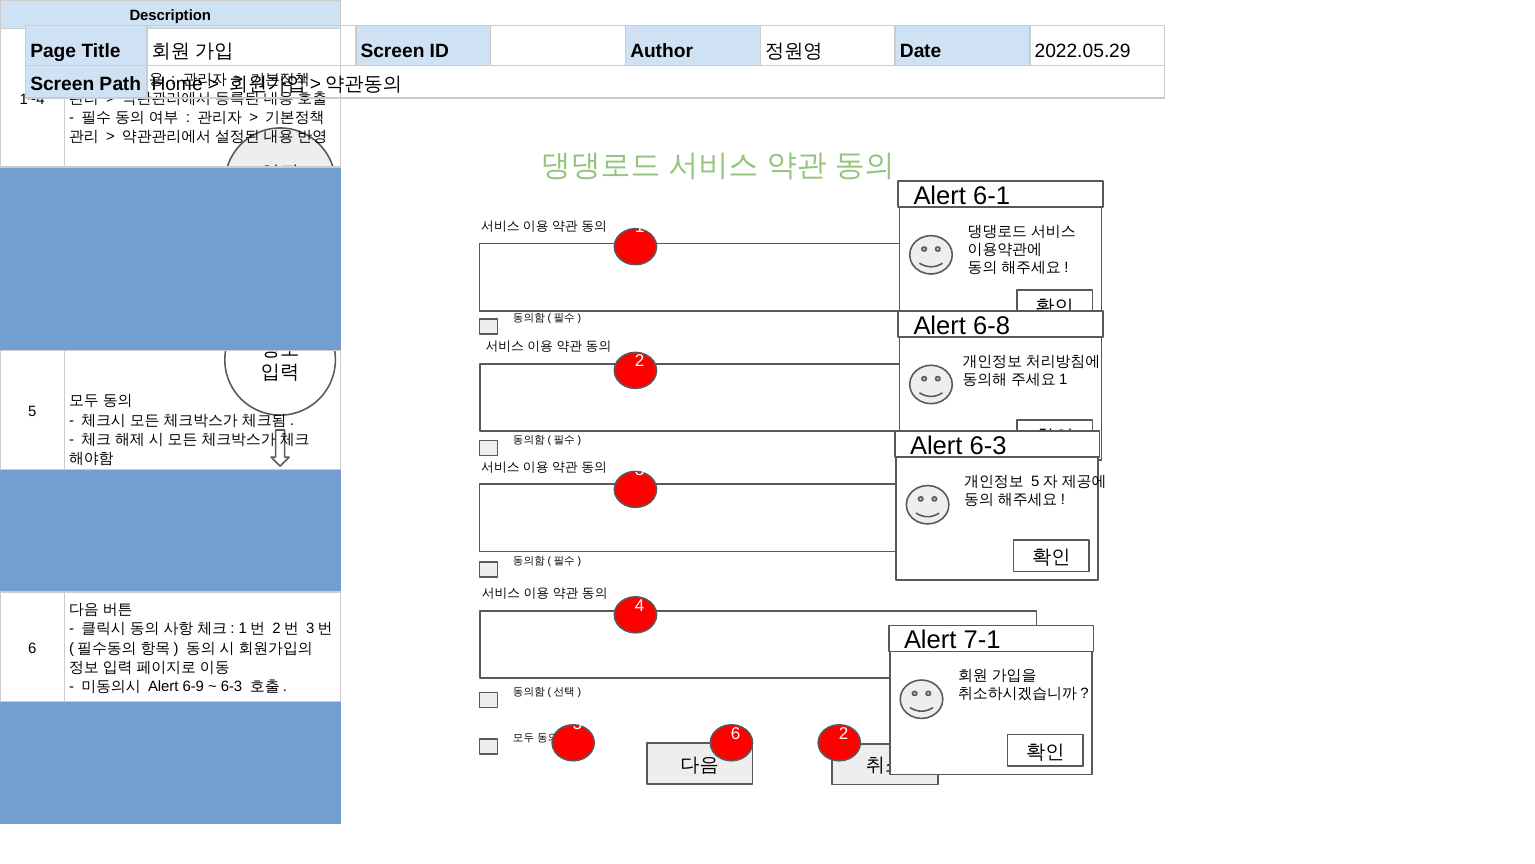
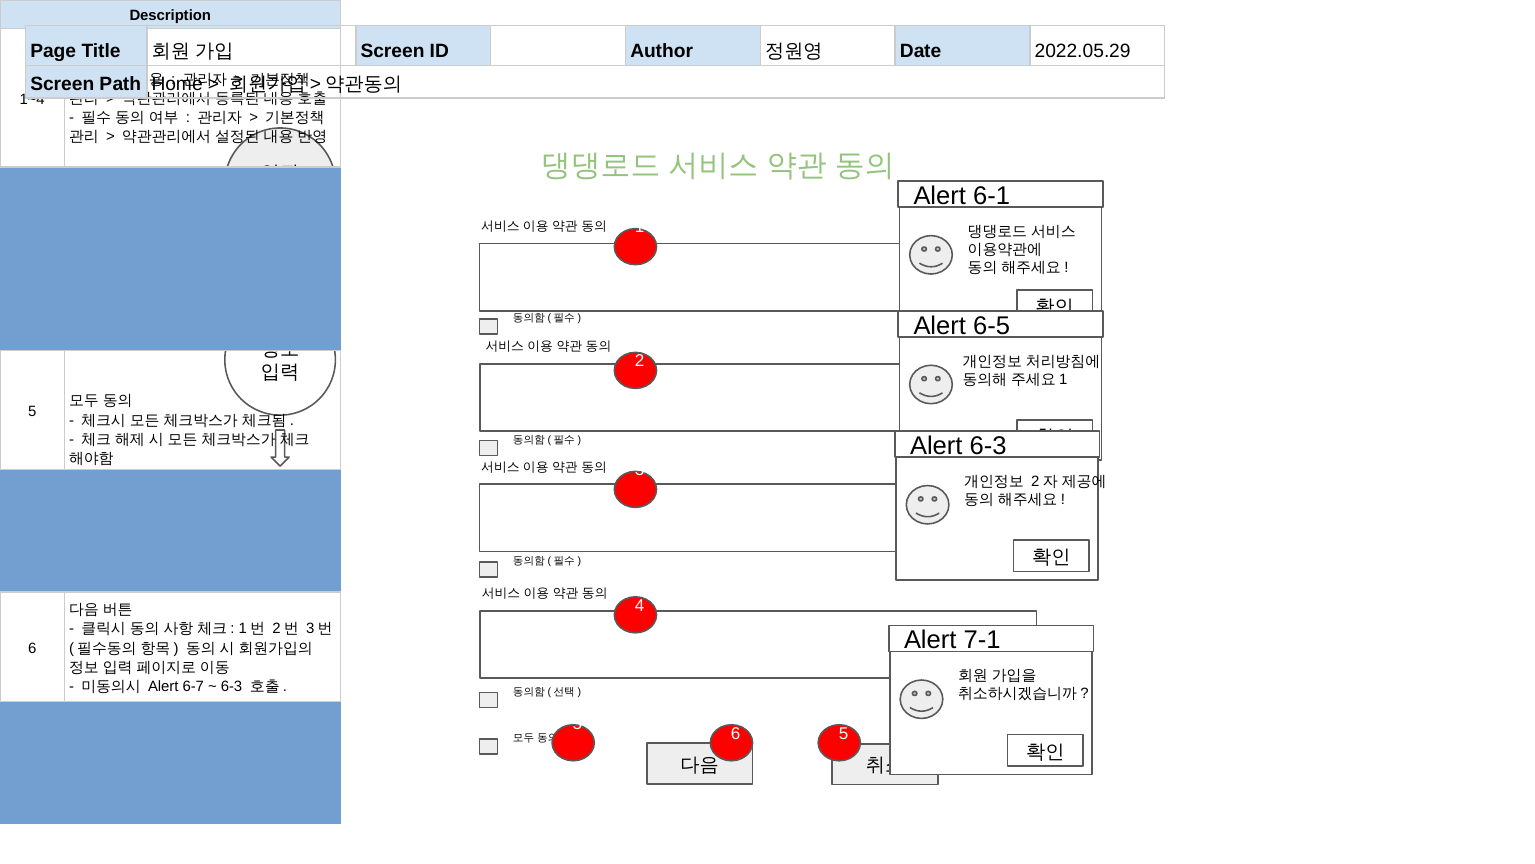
6-8: 6-8 -> 6-5 (992, 325)
5: 5 -> 2 (1035, 481)
6-9: 6-9 -> 6-7 (193, 686)
6 2: 2 -> 5 (844, 733)
